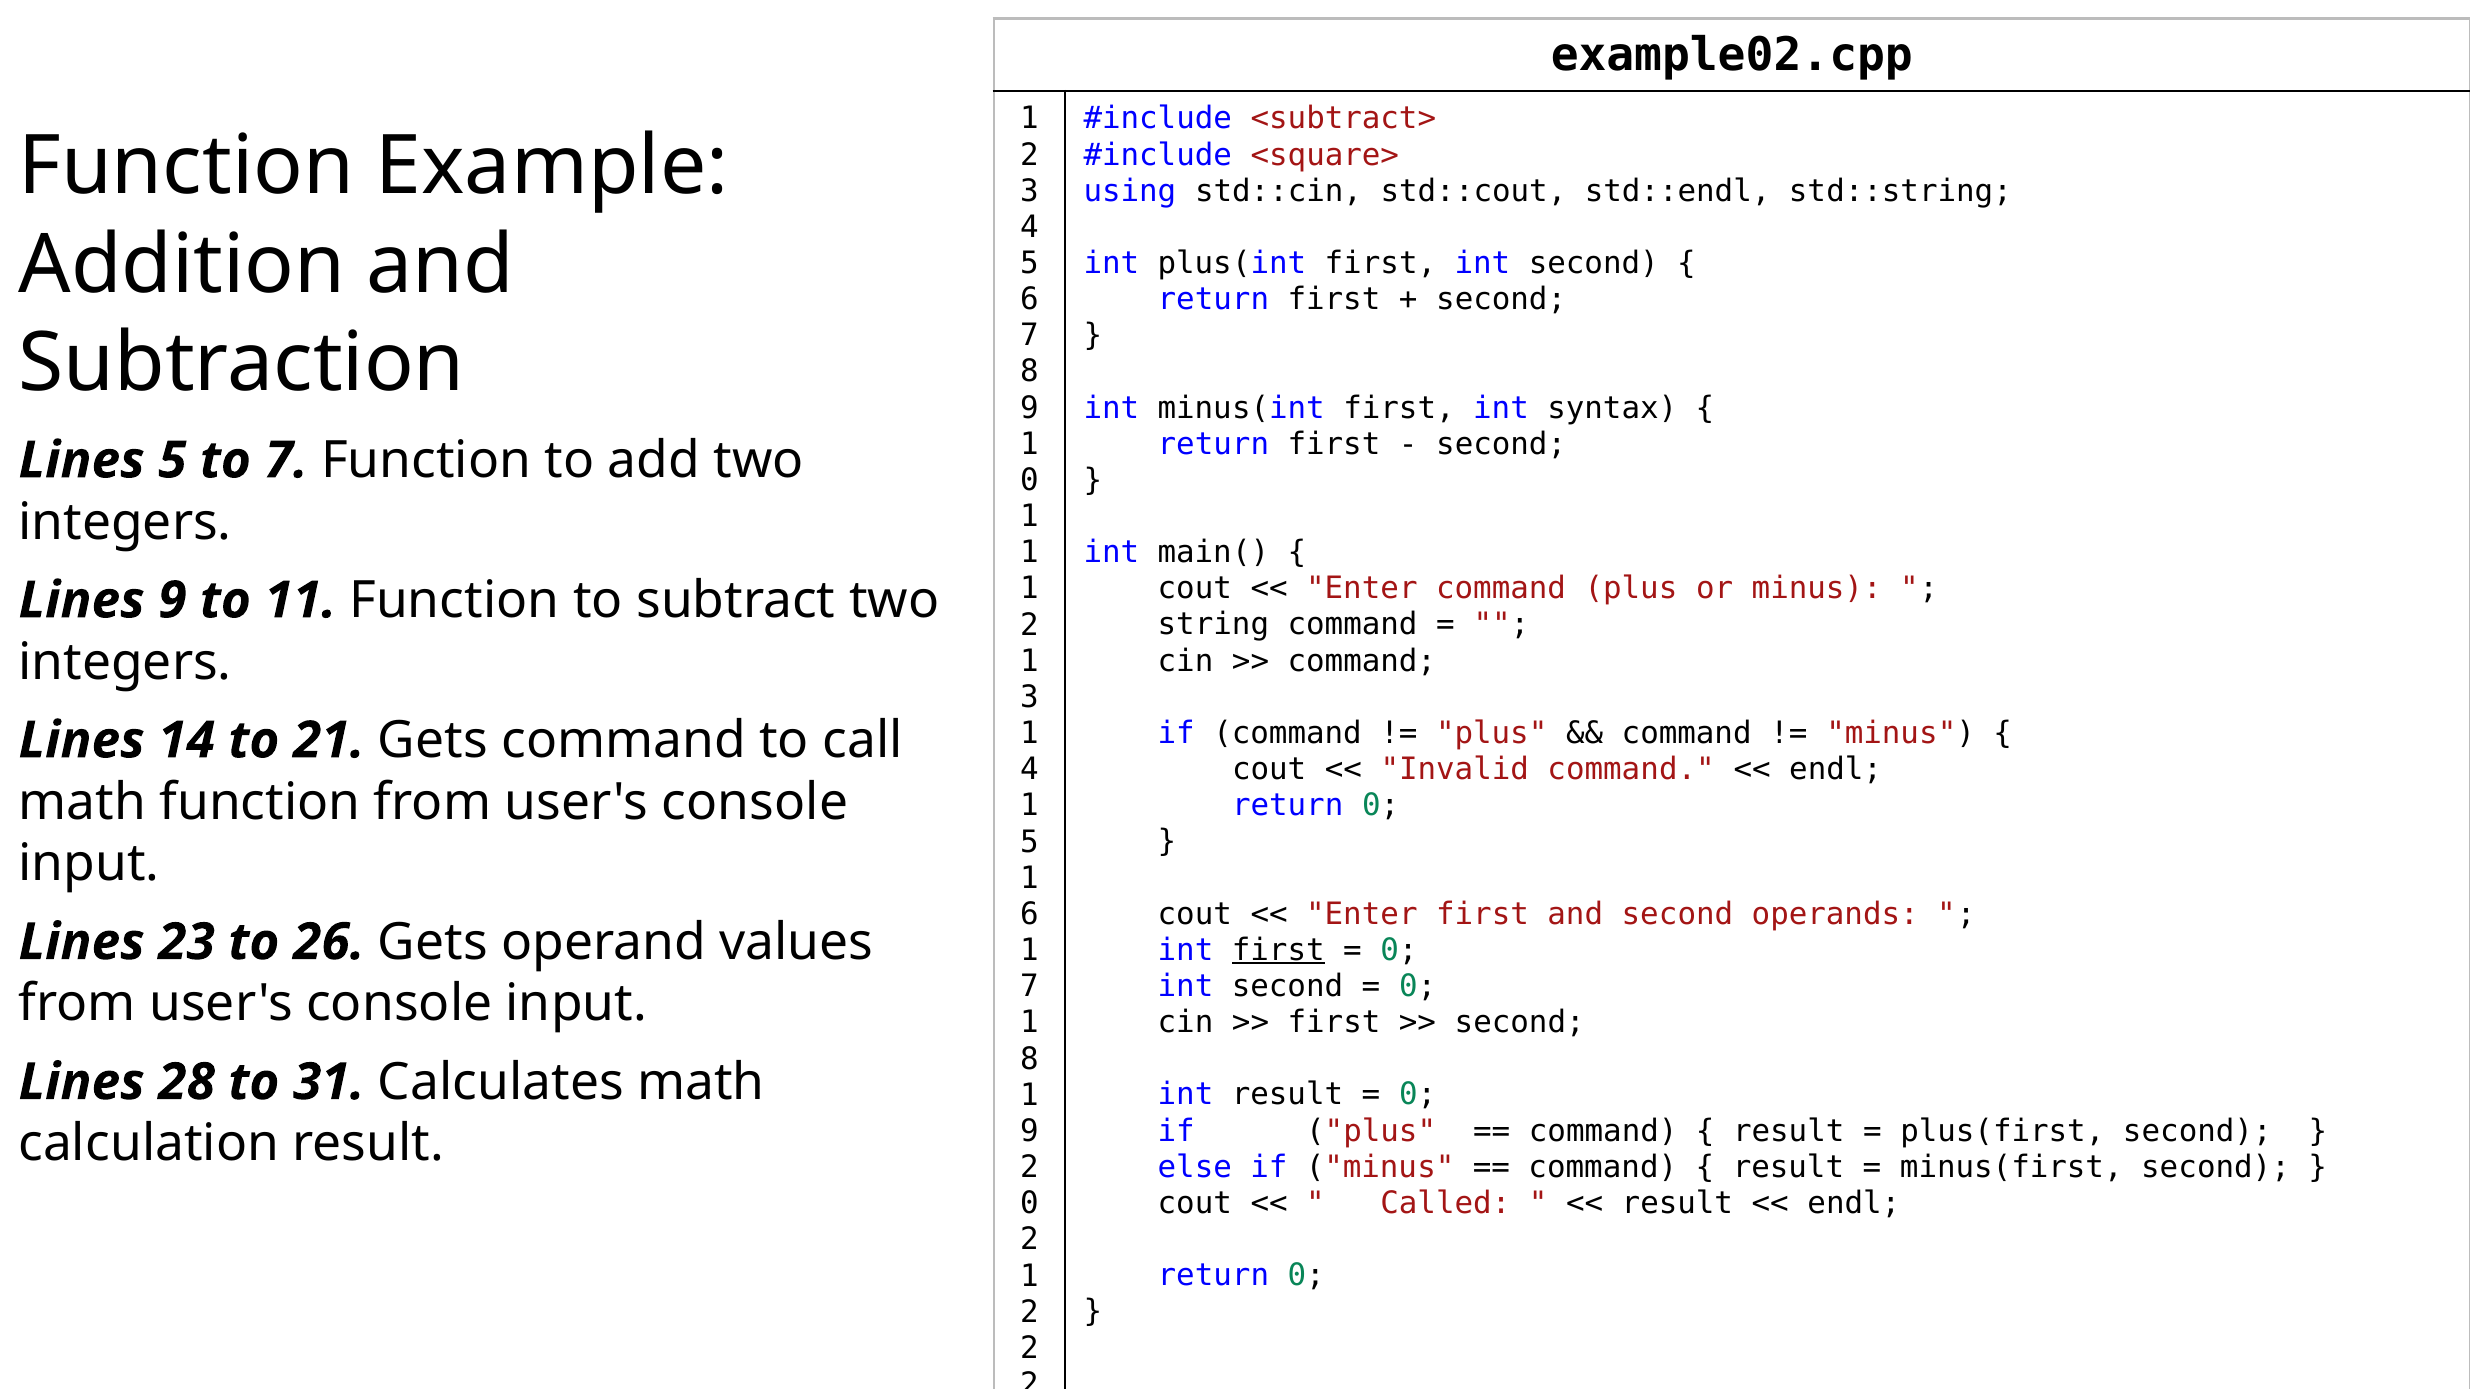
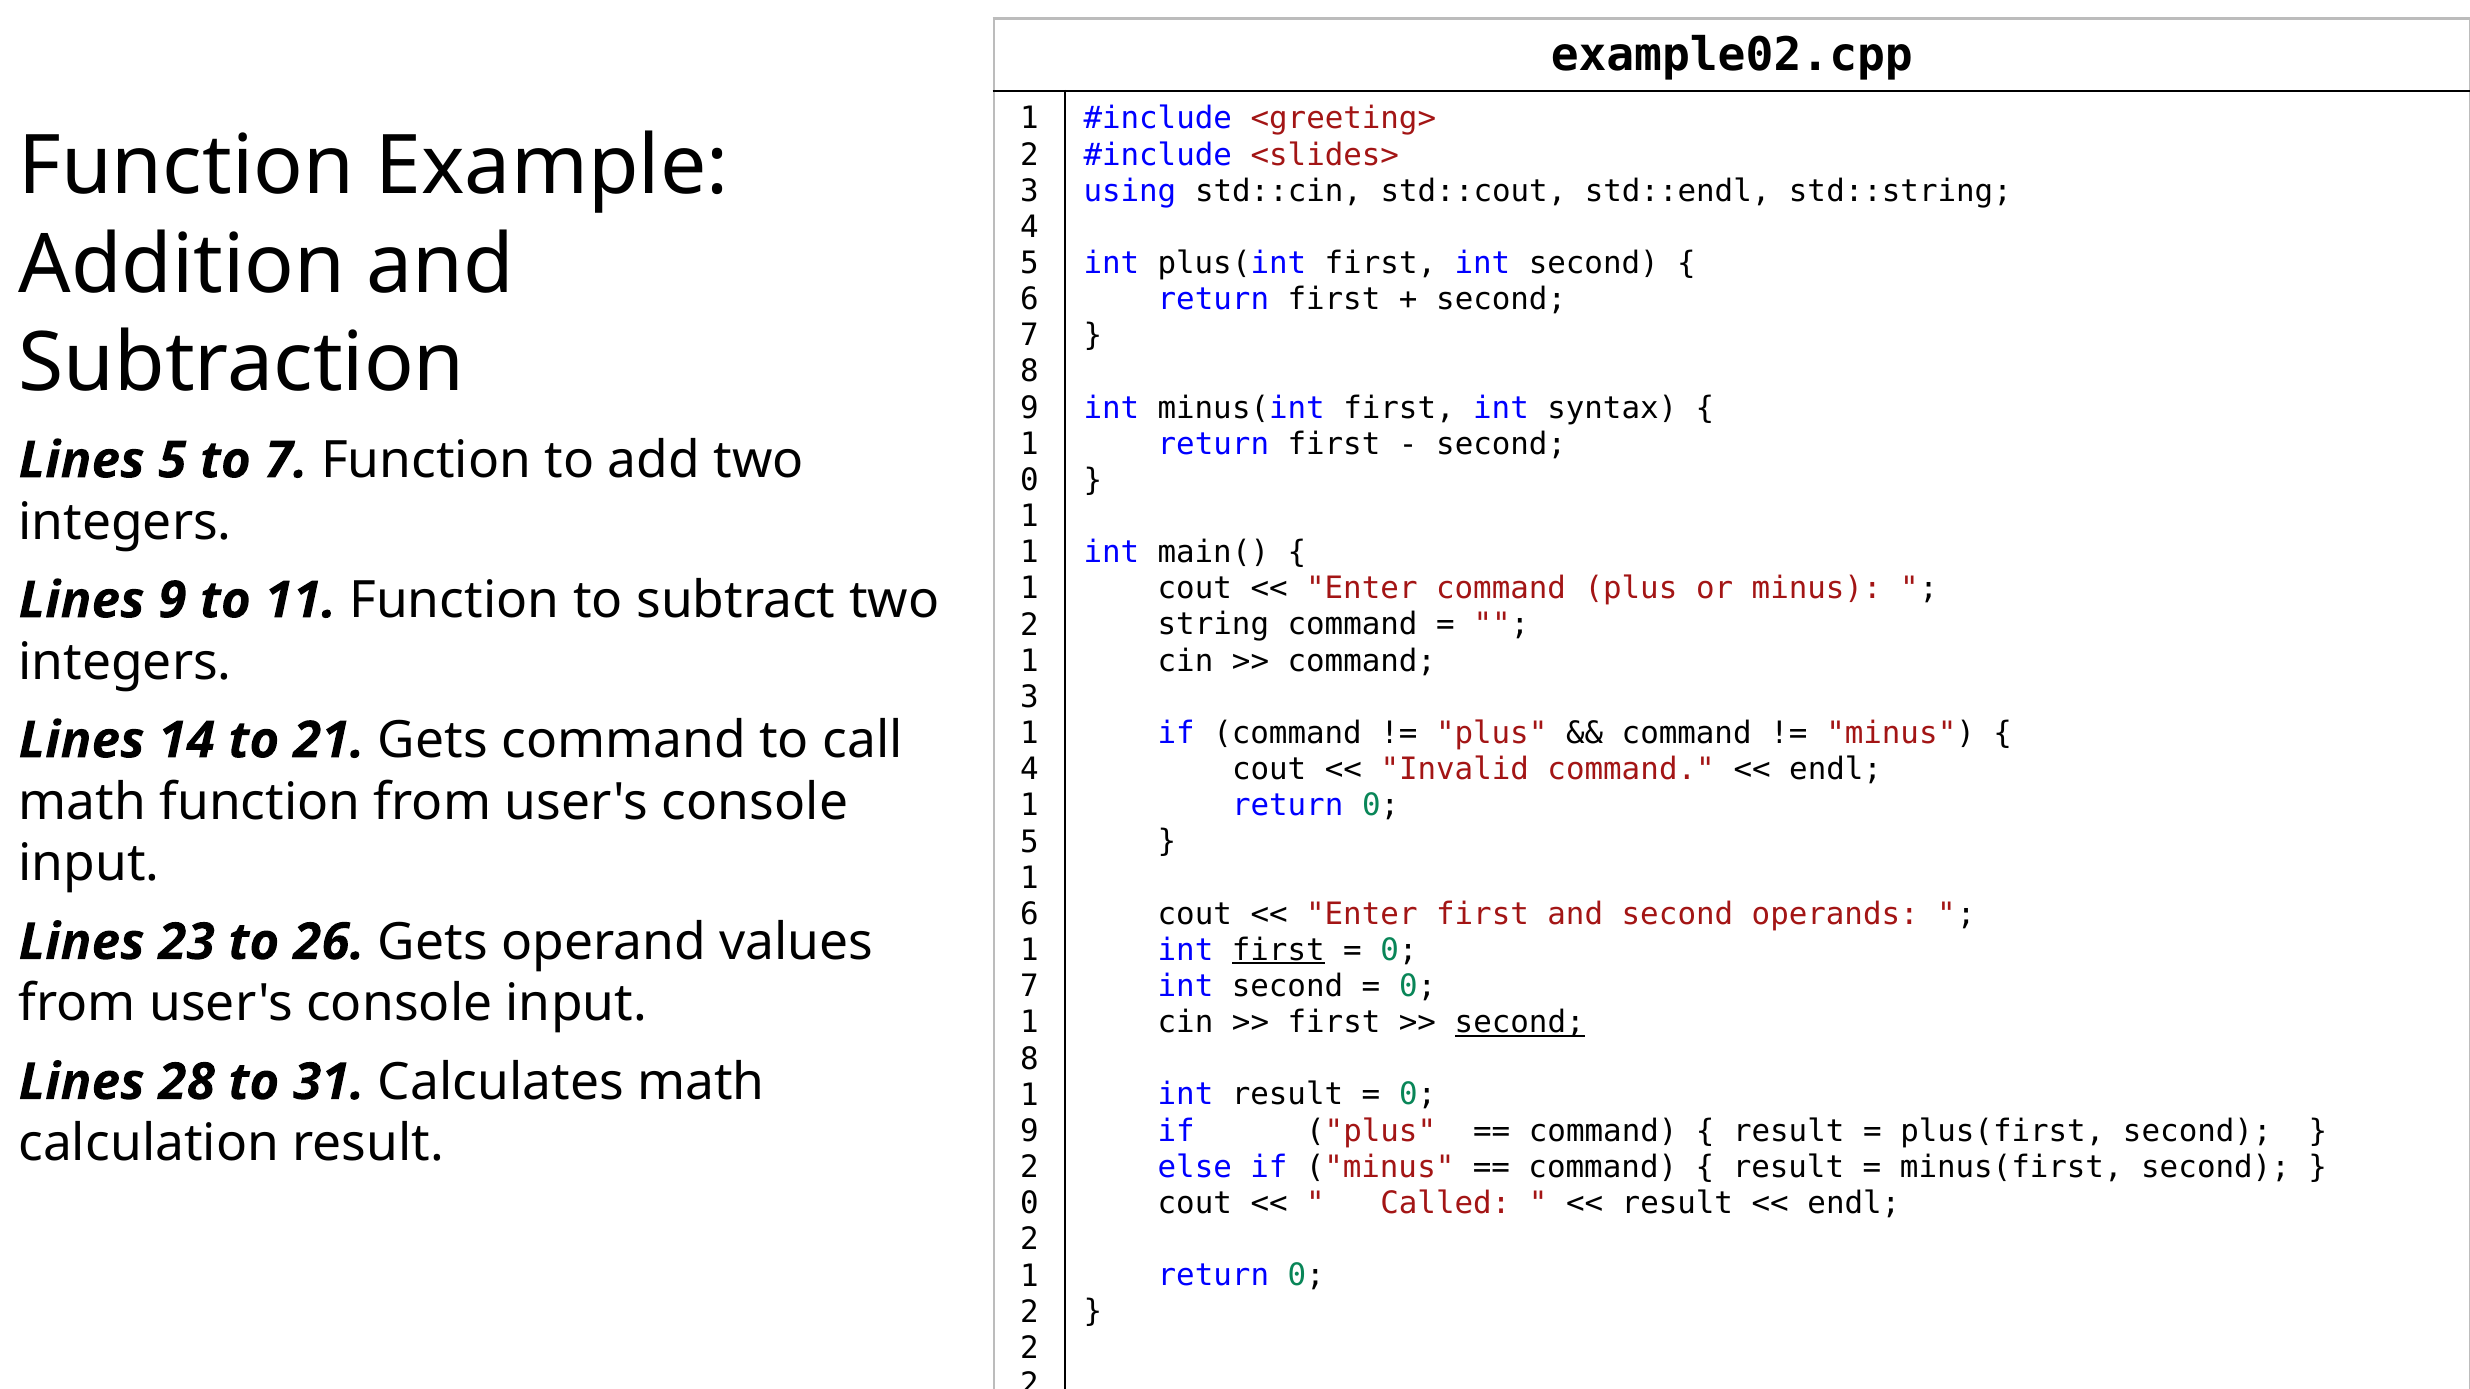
<subtract>: <subtract> -> <greeting> (1343, 119)
<square>: <square> -> <slides> (1325, 155)
second underline: none -> present (1520, 1023)
